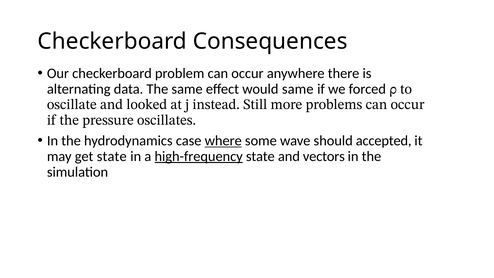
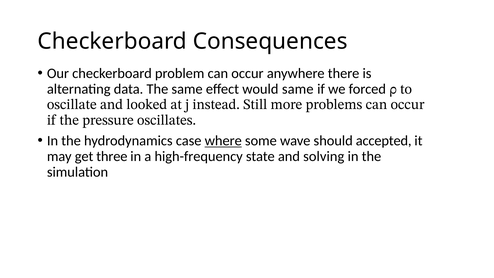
get state: state -> three (112, 156)
high-frequency underline: present -> none (199, 156)
vectors: vectors -> solving (324, 156)
